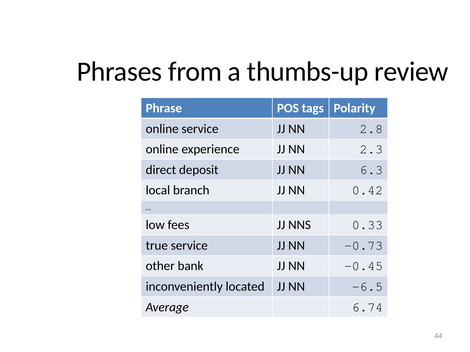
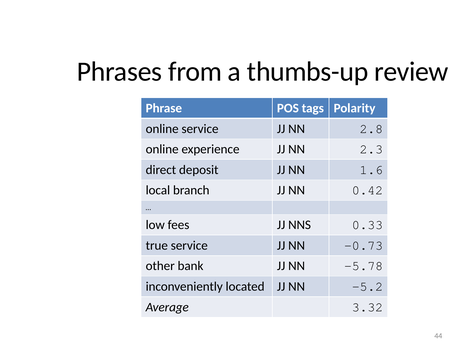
6.3: 6.3 -> 1.6 (371, 170)
-0.45: -0.45 -> -5.78 (364, 266)
-6.5: -6.5 -> -5.2 (367, 287)
6.74: 6.74 -> 3.32 (367, 307)
